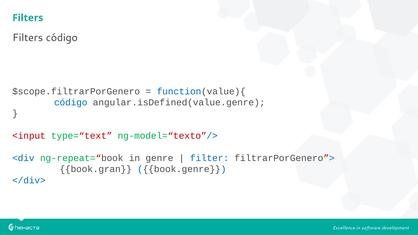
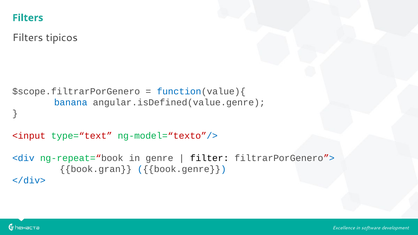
Filters código: código -> tipicos (62, 38)
código: código -> banana (71, 103)
filter colour: blue -> black (209, 158)
